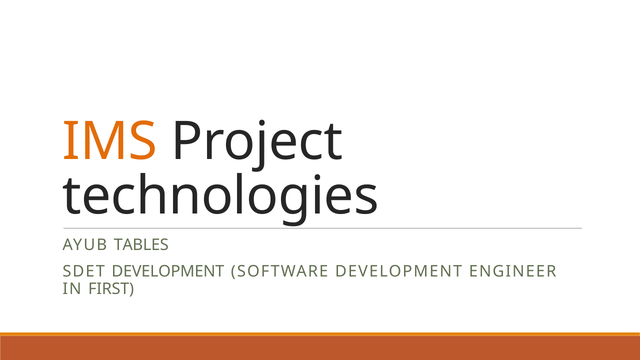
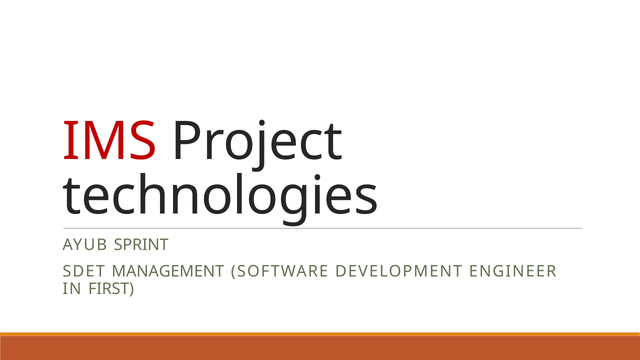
IMS colour: orange -> red (110, 142)
TABLES: TABLES -> SPRINT (141, 245)
SDET DEVELOPMENT: DEVELOPMENT -> MANAGEMENT (168, 271)
